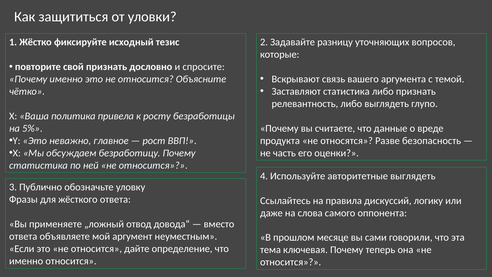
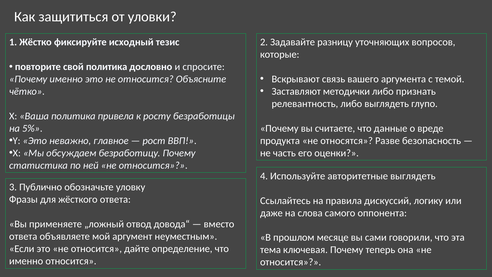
свой признать: признать -> политика (107, 67)
Заставляют статистика: статистика -> методички (346, 91)
